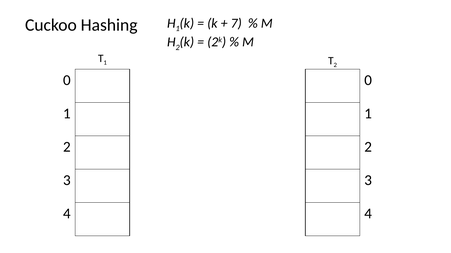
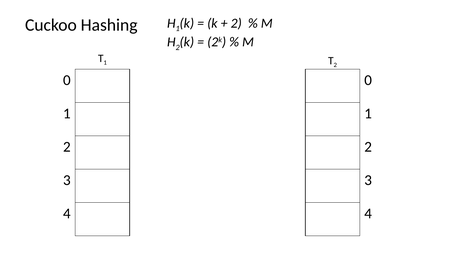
7: 7 -> 2 (236, 23)
